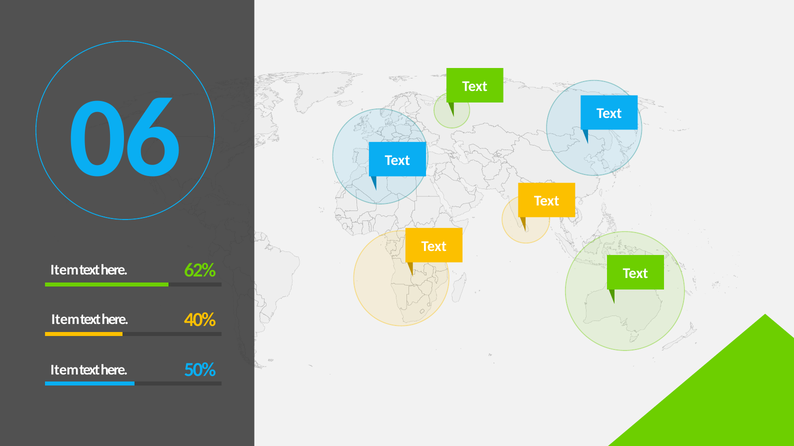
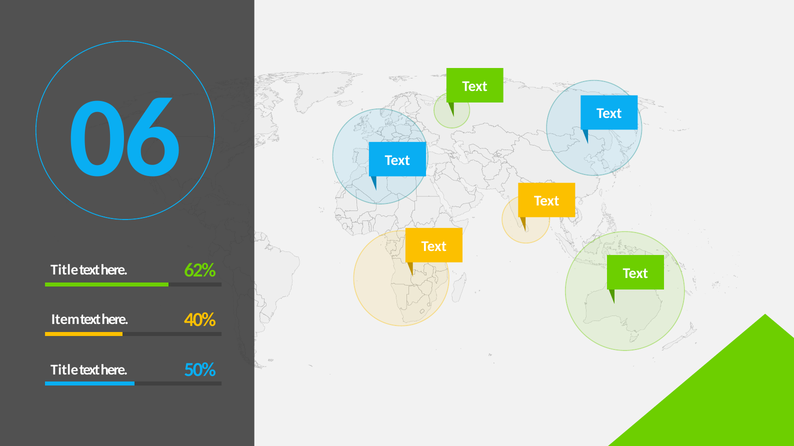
Item: Item -> Title (64, 270)
Item: Item -> Title (64, 370)
